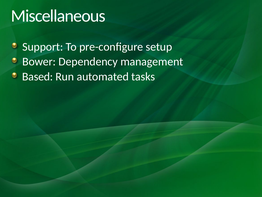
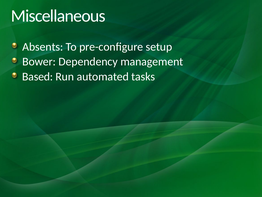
Support: Support -> Absents (43, 47)
